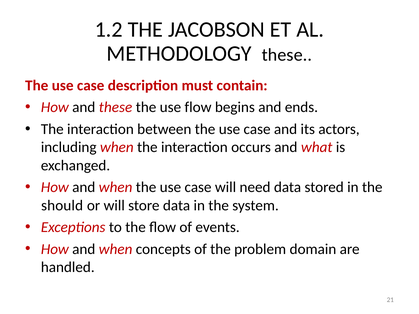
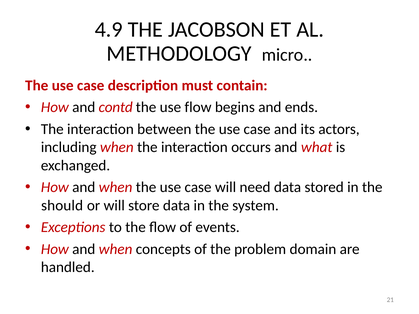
1.2: 1.2 -> 4.9 (109, 30)
METHODOLOGY these: these -> micro (287, 55)
and these: these -> contd (116, 107)
